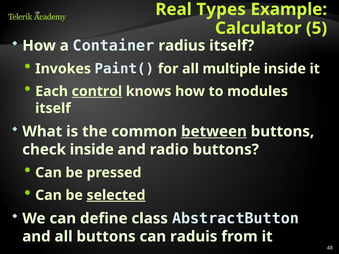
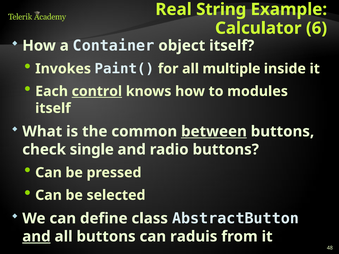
Types: Types -> String (221, 9)
5: 5 -> 6 (317, 28)
radius: radius -> object (182, 46)
check inside: inside -> single (92, 150)
selected underline: present -> none (116, 195)
and underline: none -> present (36, 237)
